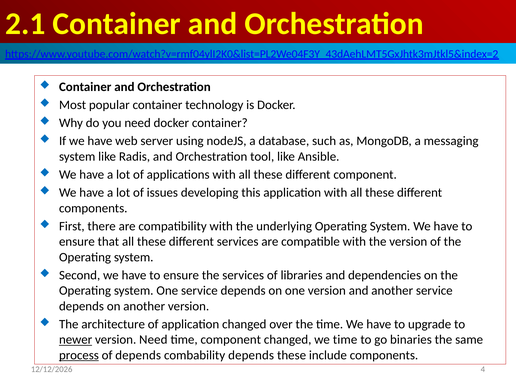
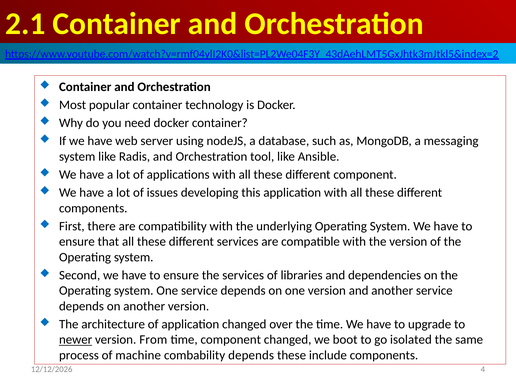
version Need: Need -> From (153, 340)
we time: time -> boot (345, 340)
binaries: binaries -> isolated (411, 340)
process underline: present -> none (79, 355)
of depends: depends -> machine (138, 355)
